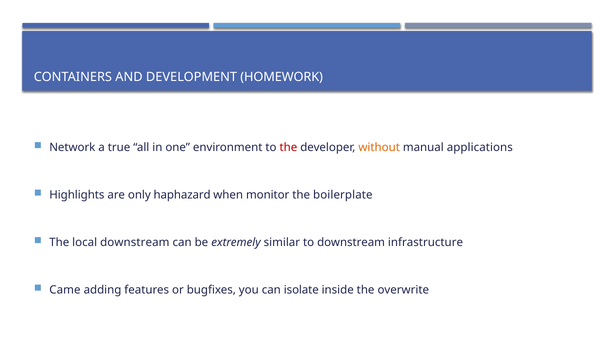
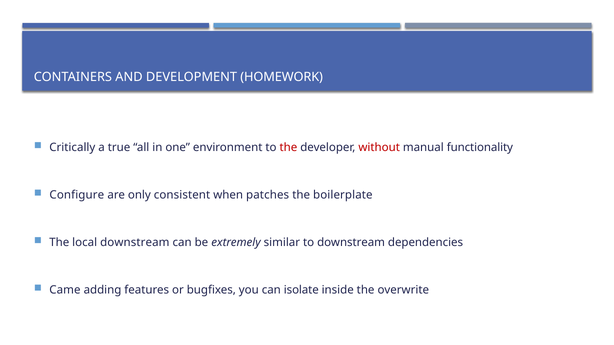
Network: Network -> Critically (72, 147)
without colour: orange -> red (379, 147)
applications: applications -> functionality (480, 147)
Highlights: Highlights -> Configure (77, 195)
haphazard: haphazard -> consistent (182, 195)
monitor: monitor -> patches (268, 195)
infrastructure: infrastructure -> dependencies (426, 243)
